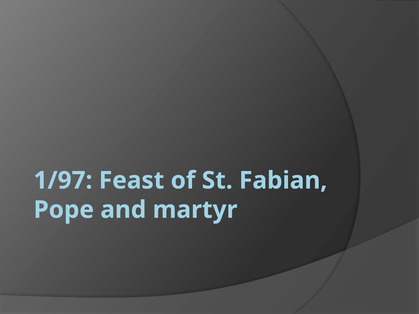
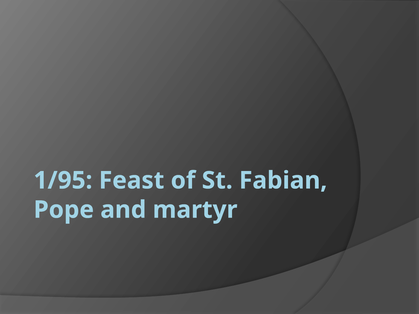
1/97: 1/97 -> 1/95 (63, 181)
